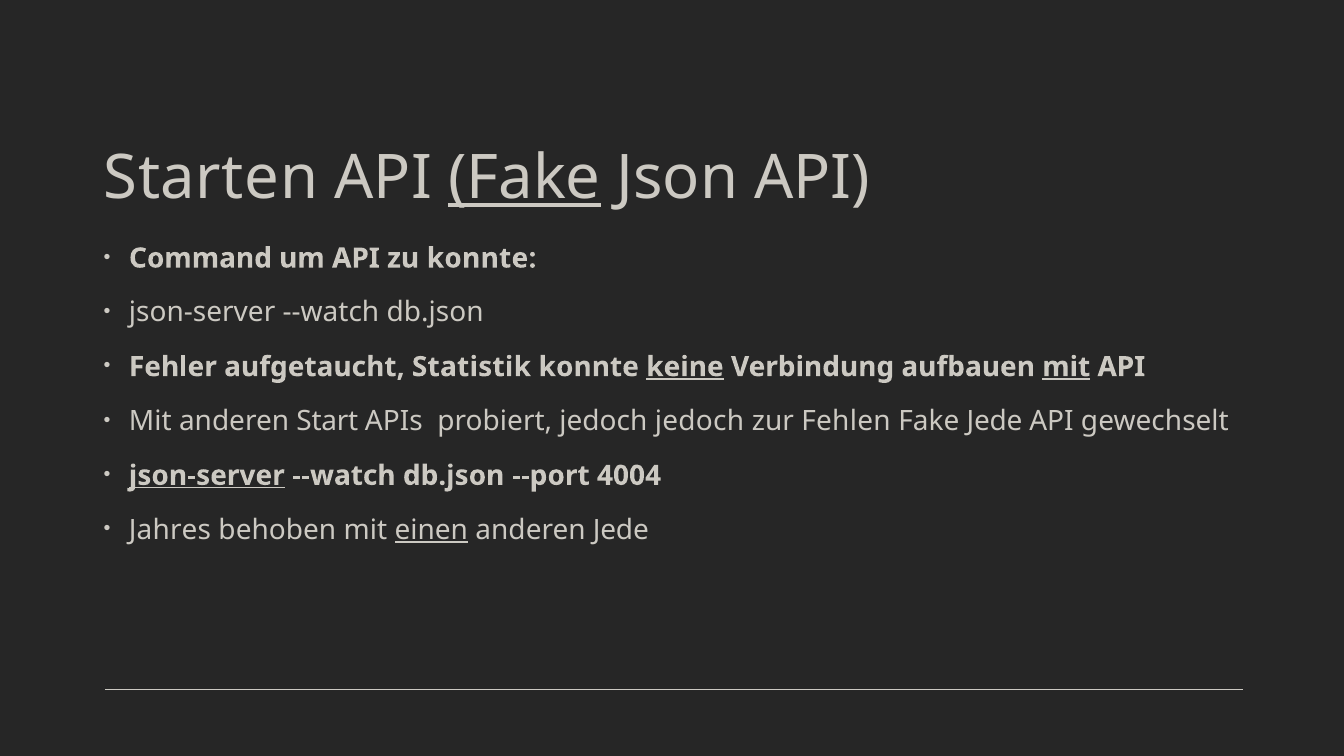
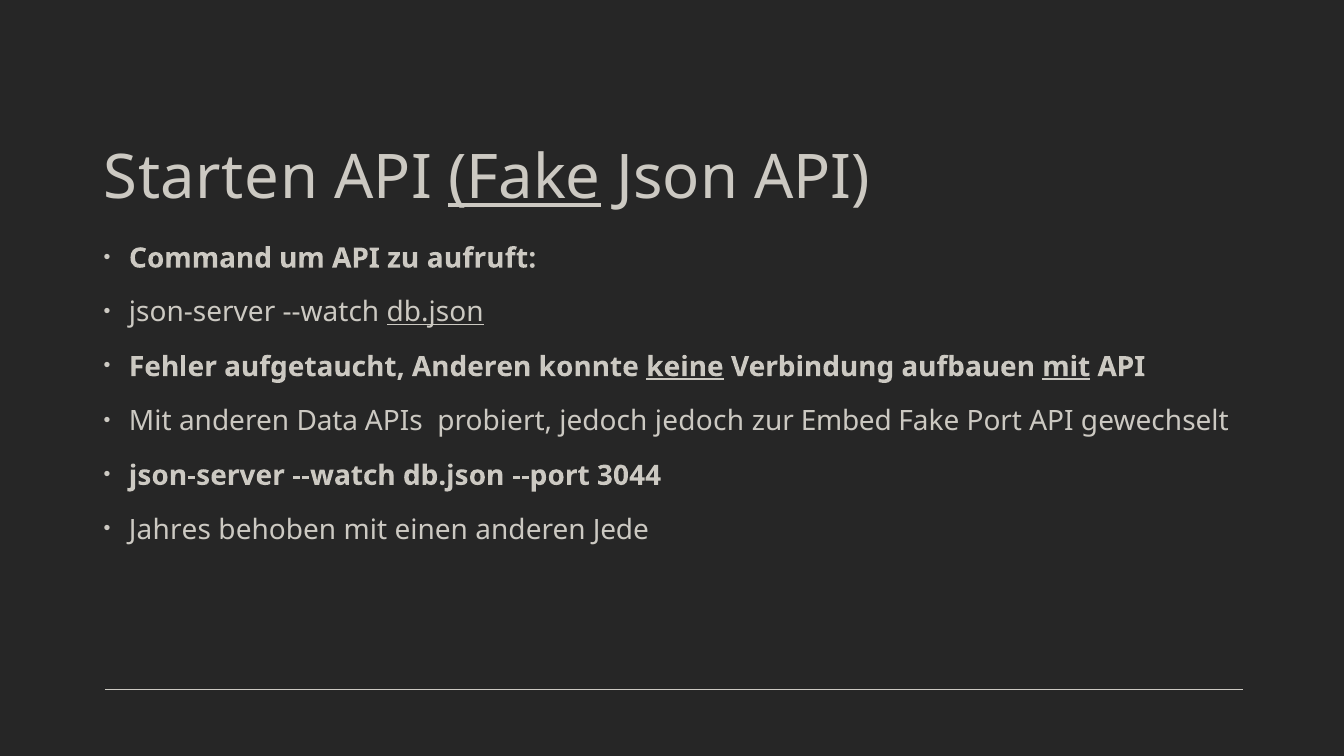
zu konnte: konnte -> aufruft (482, 258)
db.json underline: none -> present (435, 313)
aufgetaucht Statistik: Statistik -> Anderen (472, 367)
Start: Start -> Data (327, 421)
Fehlen: Fehlen -> Embed (846, 421)
Fake Jede: Jede -> Port (994, 421)
json-server underline: present -> none (207, 476)
4004: 4004 -> 3044 (629, 476)
einen underline: present -> none (431, 530)
